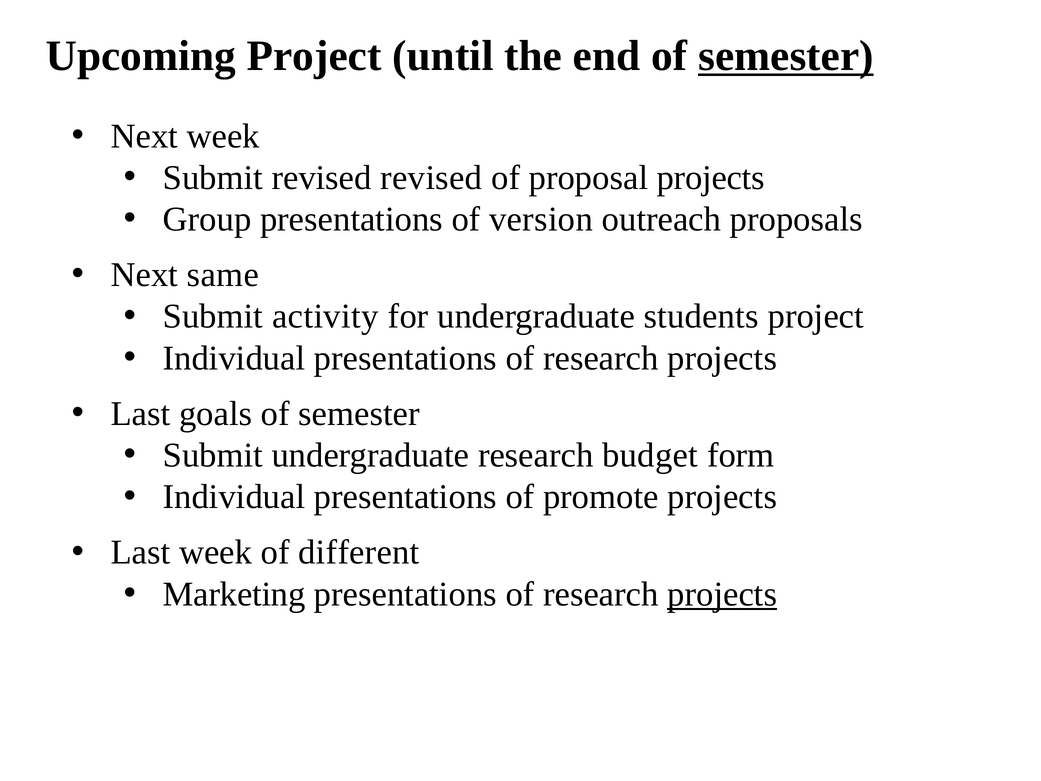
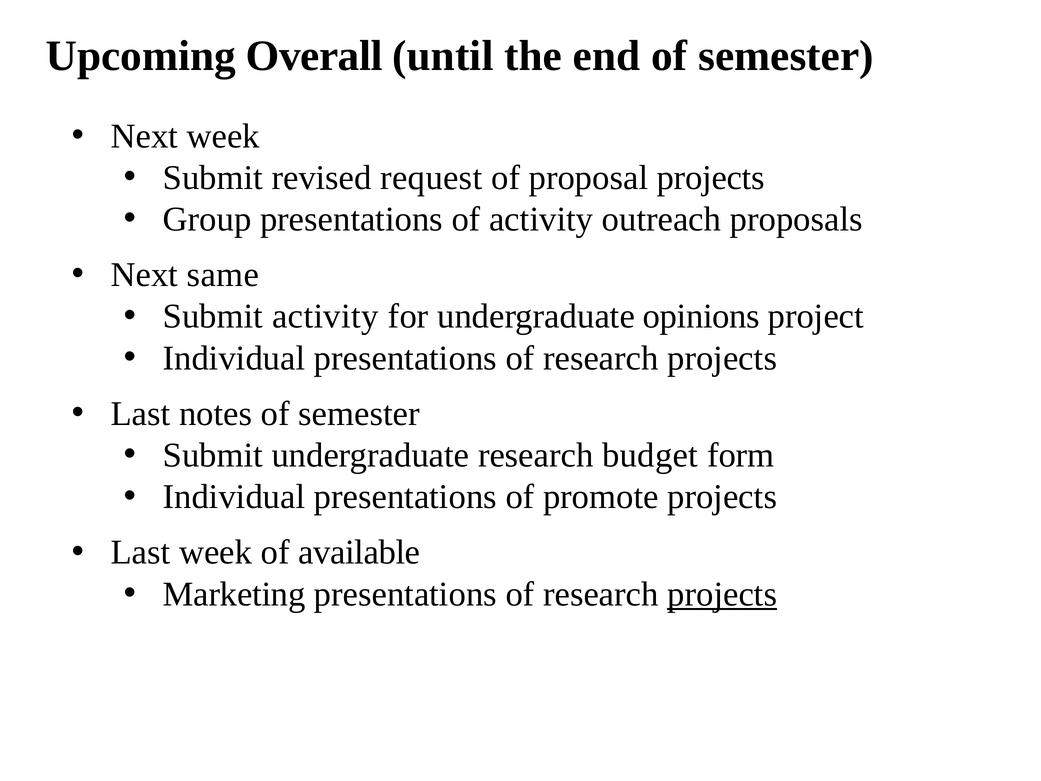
Upcoming Project: Project -> Overall (314, 56)
semester underline: present -> none (786, 56)
revised revised: revised -> request (431, 178)
of version: version -> activity (541, 219)
students: students -> opinions (701, 316)
goals: goals -> notes (216, 414)
different: different -> available (359, 552)
